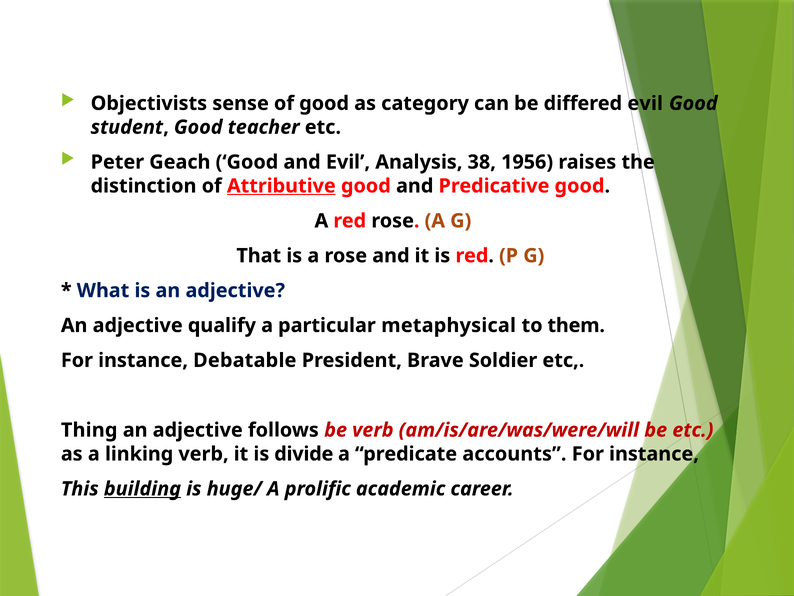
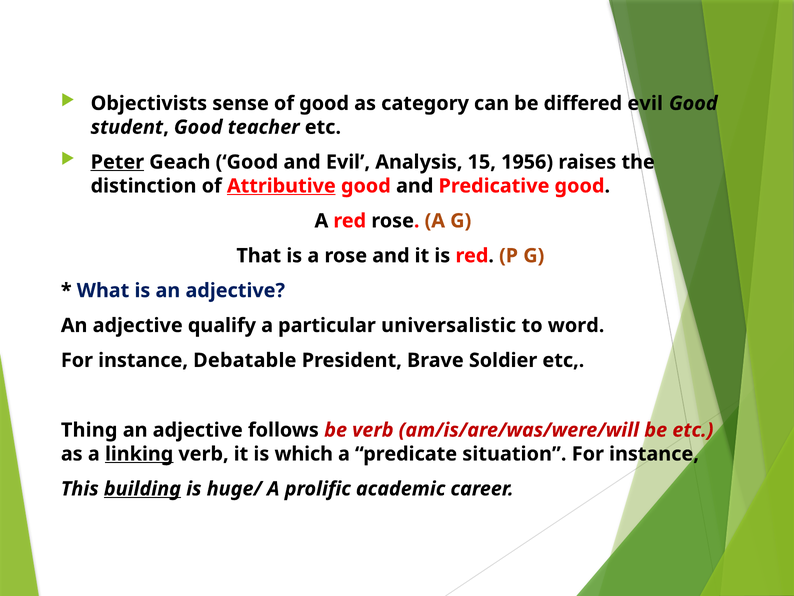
Peter underline: none -> present (117, 162)
38: 38 -> 15 (482, 162)
metaphysical: metaphysical -> universalistic (449, 325)
them: them -> word (576, 325)
linking underline: none -> present (139, 454)
divide: divide -> which (304, 454)
accounts: accounts -> situation (514, 454)
